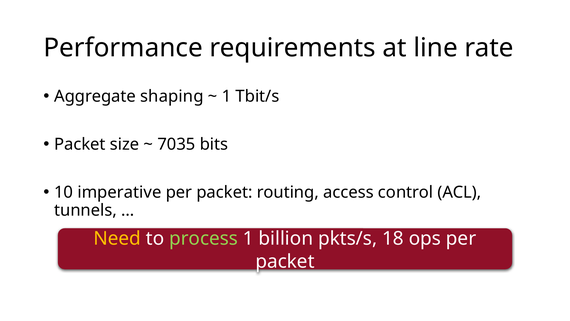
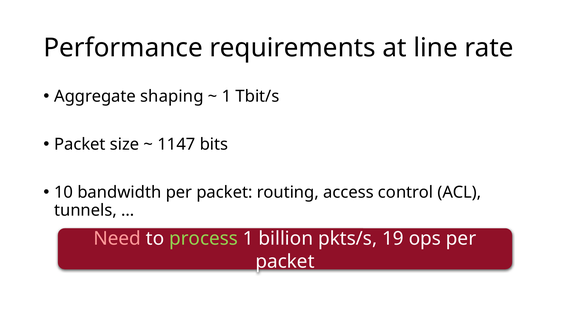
7035: 7035 -> 1147 (176, 144)
imperative: imperative -> bandwidth (119, 192)
Need colour: yellow -> pink (117, 238)
18: 18 -> 19 (393, 238)
